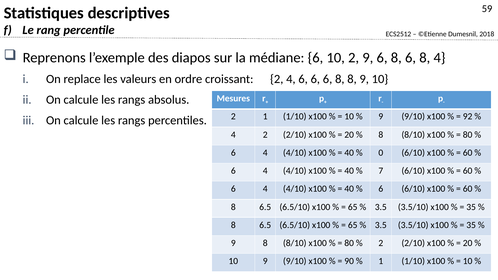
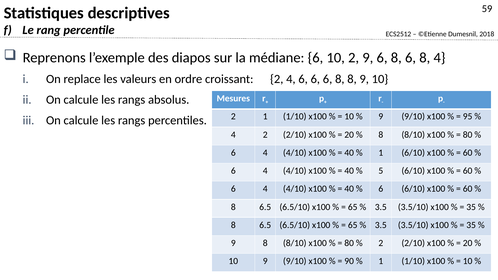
92: 92 -> 95 (468, 117)
0: 0 -> 1 (381, 153)
7: 7 -> 5 (381, 171)
